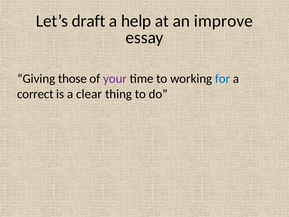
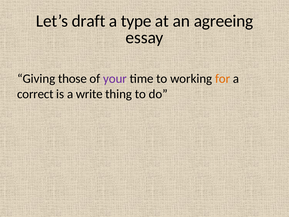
help: help -> type (136, 21)
improve: improve -> agreeing (224, 21)
for colour: blue -> orange (223, 79)
clear: clear -> write (89, 94)
